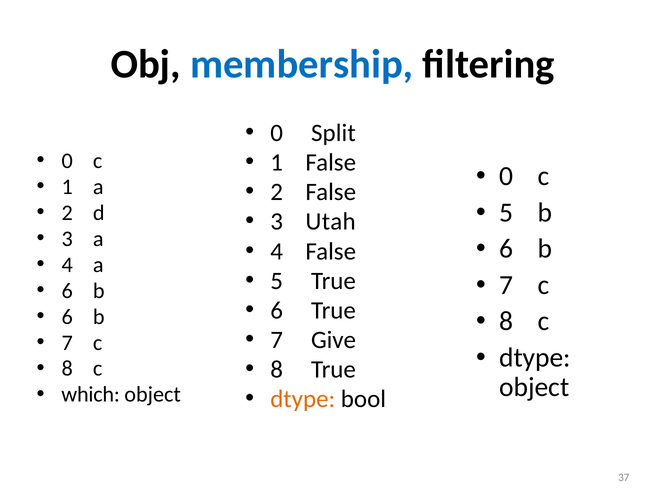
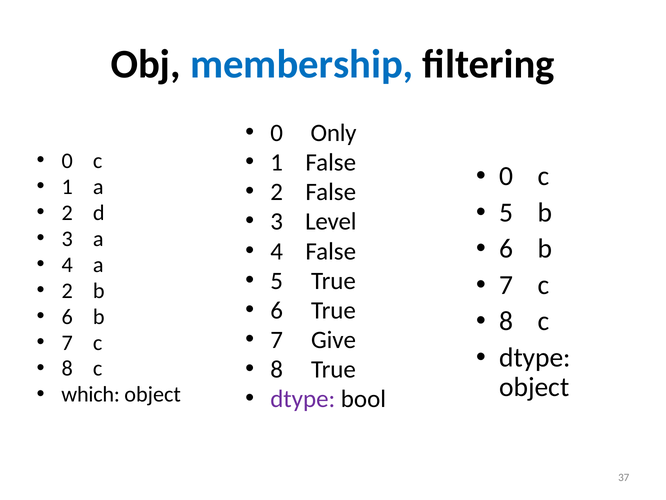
Split: Split -> Only (334, 133)
Utah: Utah -> Level (331, 221)
6: 6 -> 2 (67, 290)
dtype colour: orange -> purple (303, 399)
